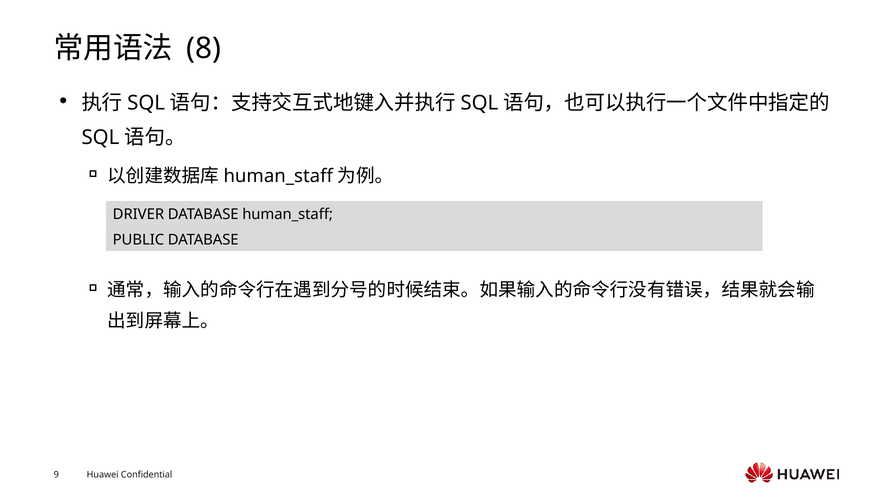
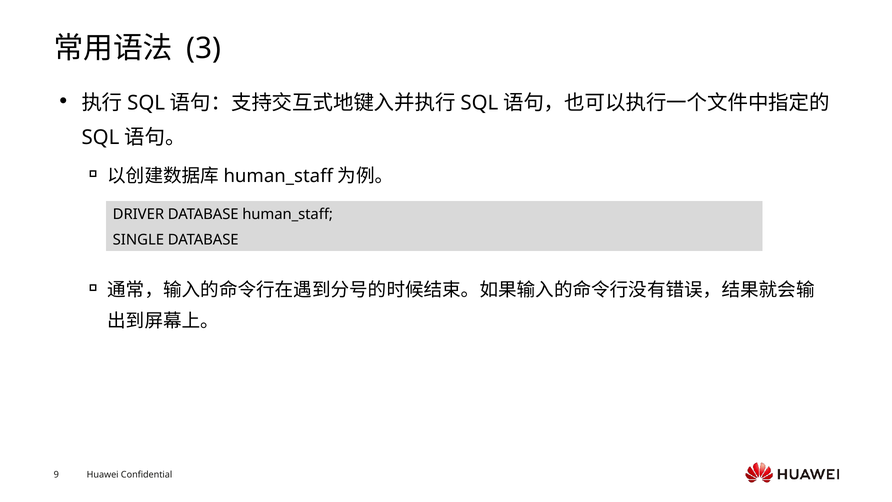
8: 8 -> 3 (204, 49)
PUBLIC: PUBLIC -> SINGLE (138, 240)
